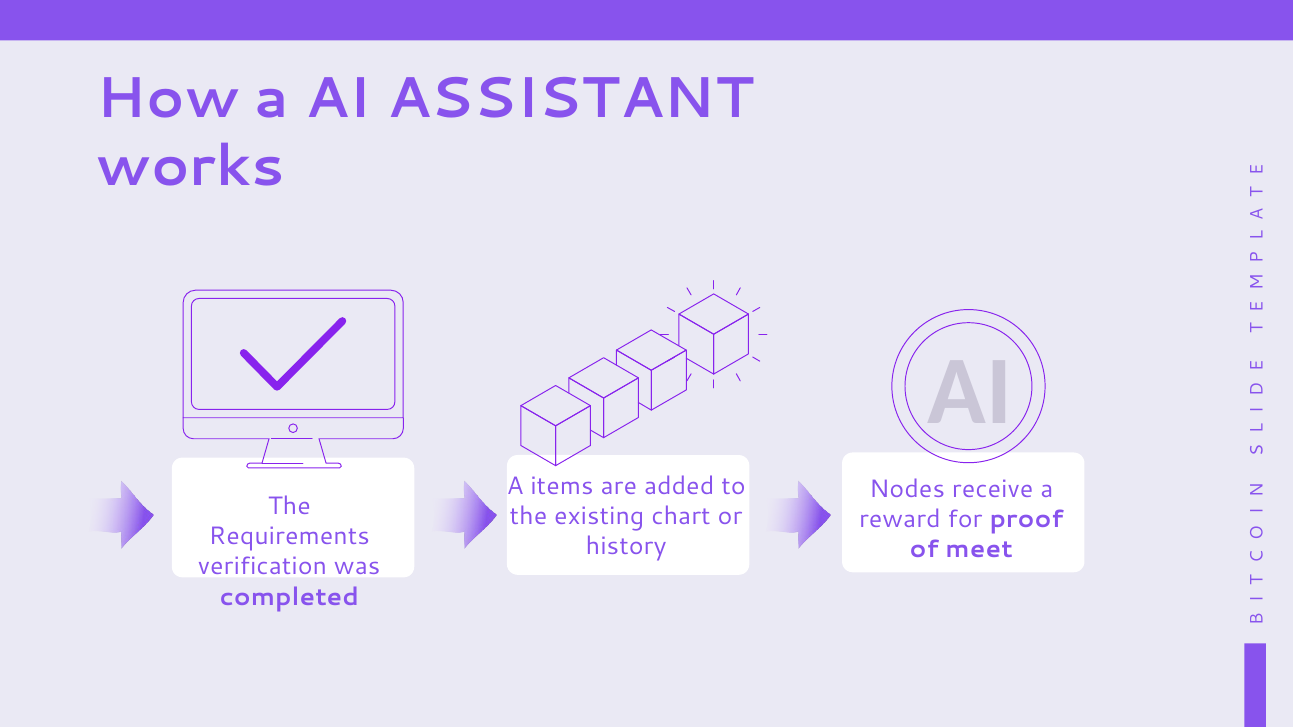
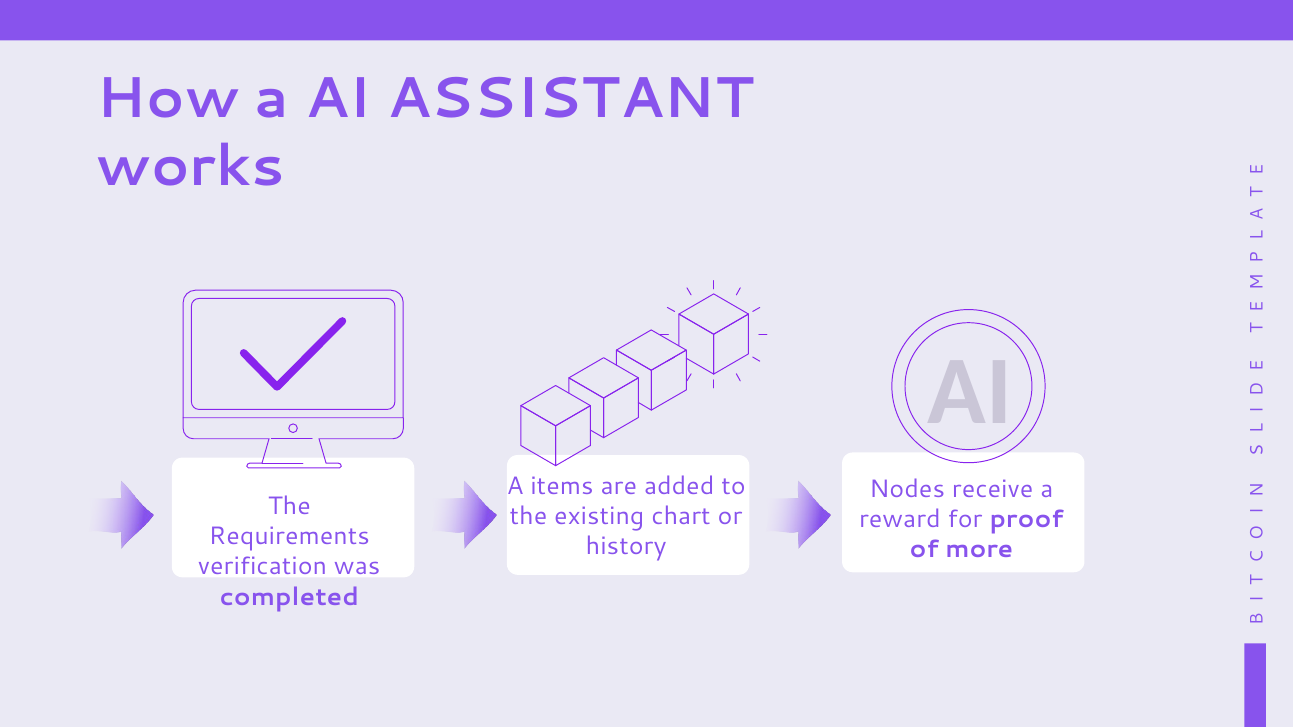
meet: meet -> more (979, 550)
